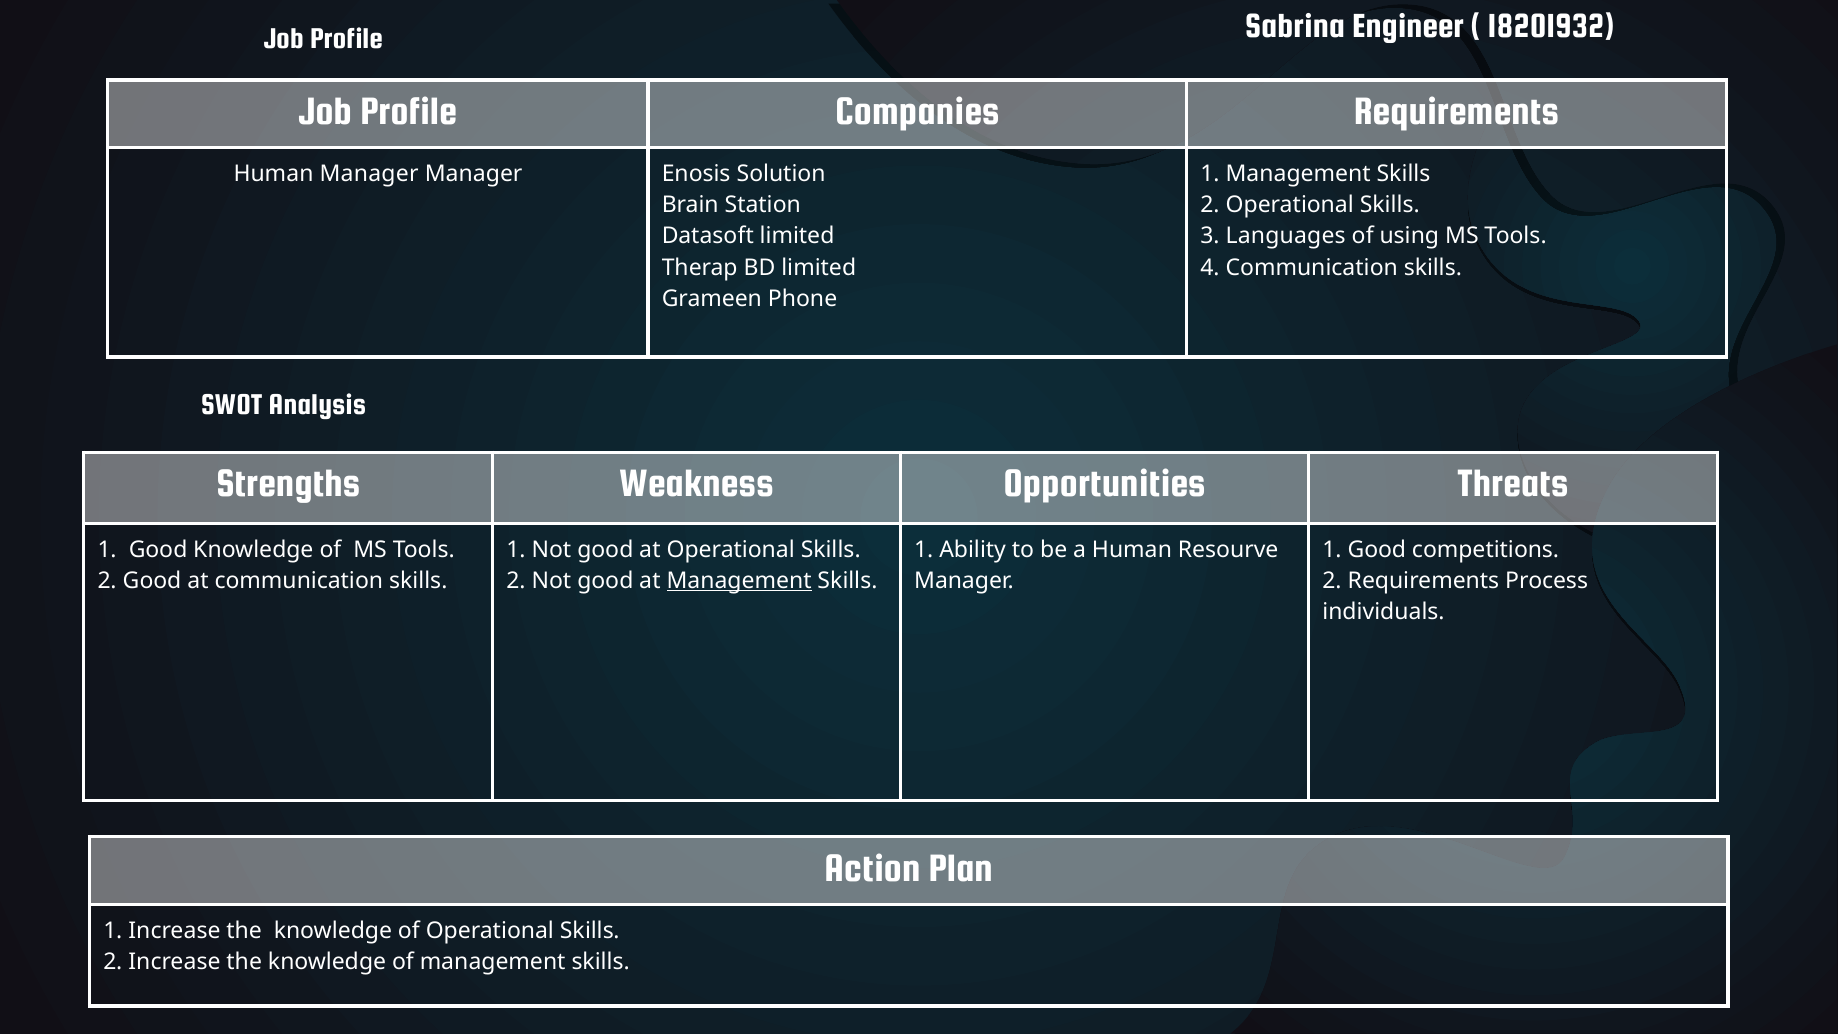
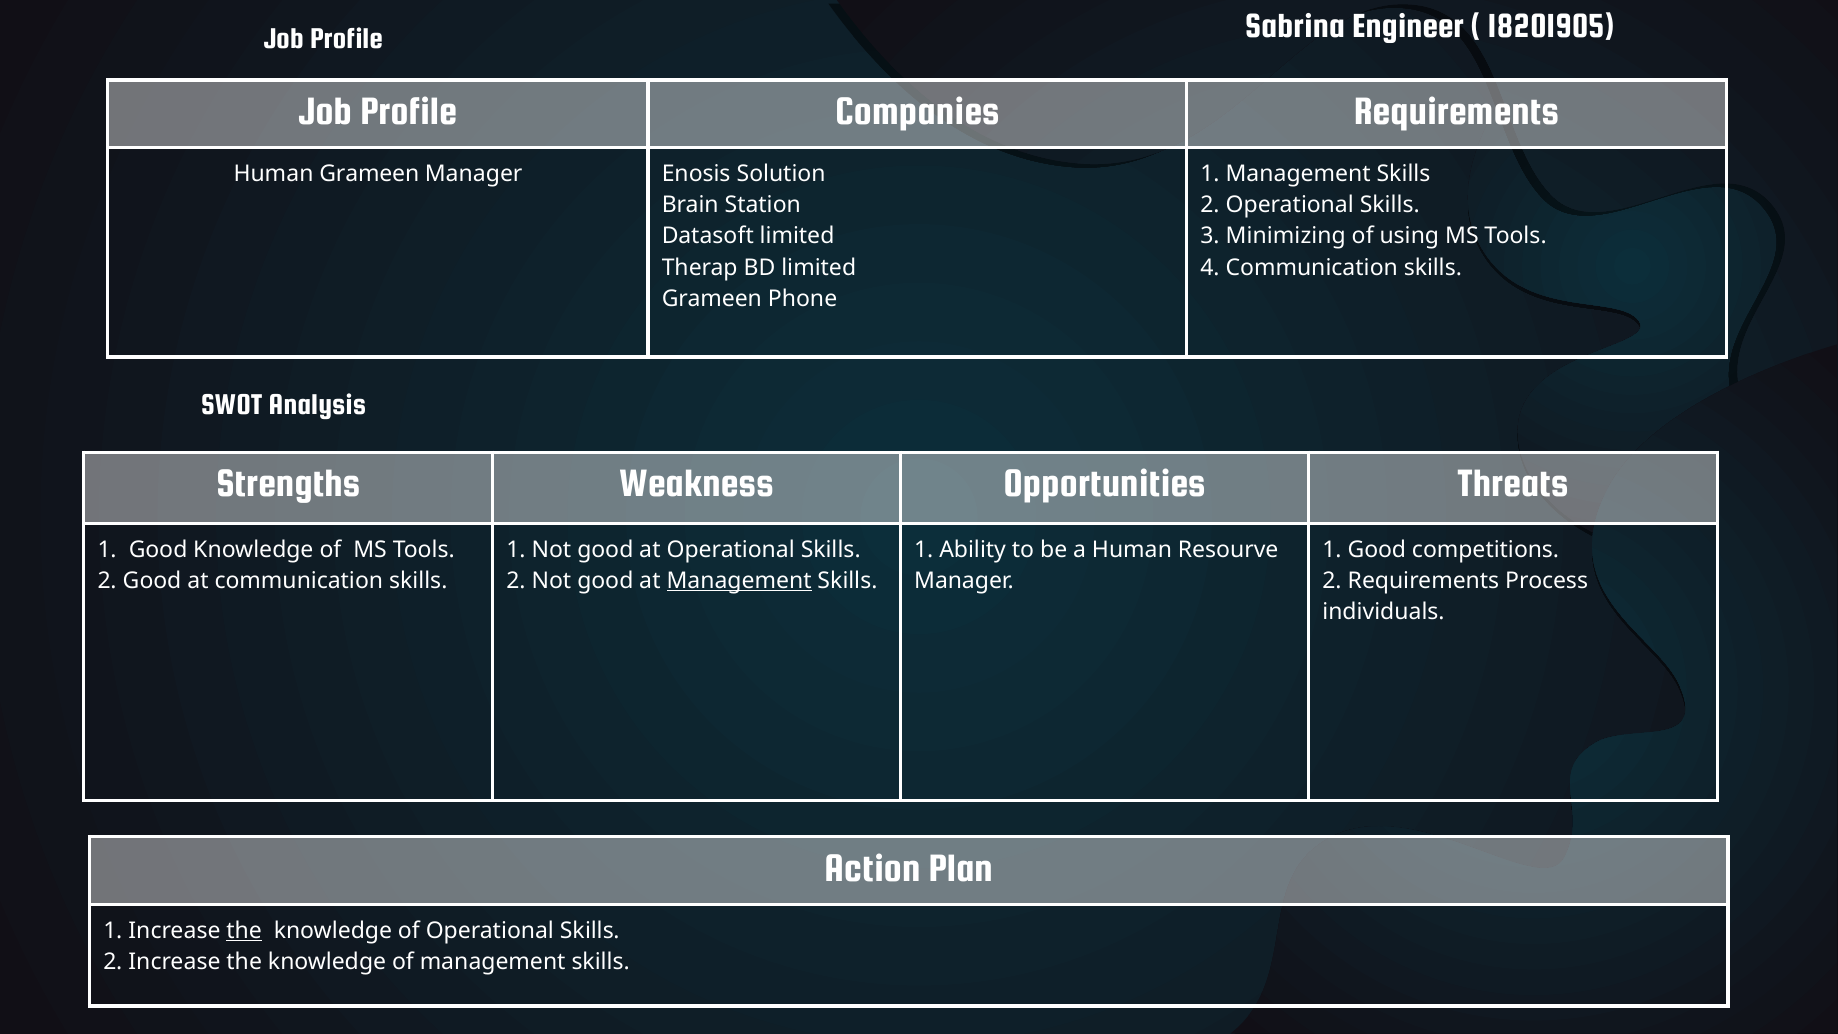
18201932: 18201932 -> 18201905 (1551, 25)
Human Manager: Manager -> Grameen (369, 174)
Languages: Languages -> Minimizing (1286, 236)
the underline: none -> present (244, 931)
